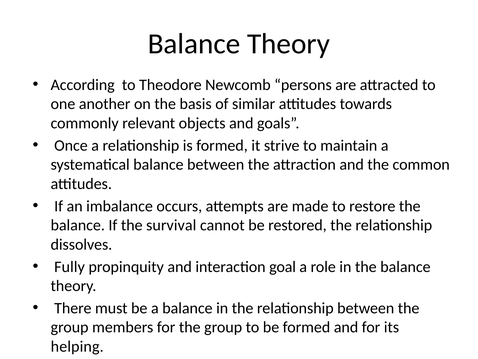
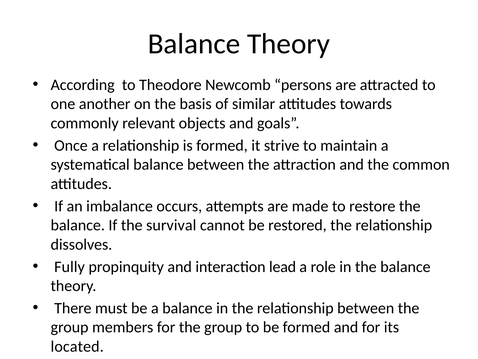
goal: goal -> lead (283, 266)
helping: helping -> located (77, 346)
